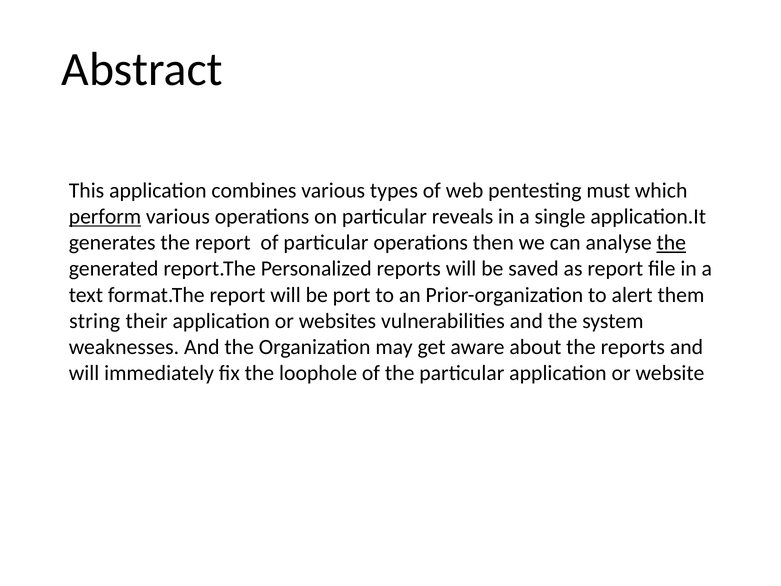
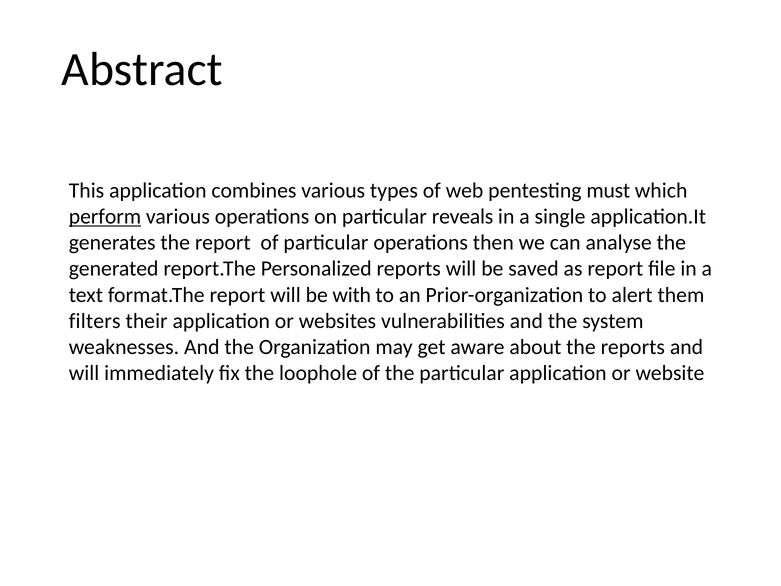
the underline: present -> none (671, 243)
port: port -> with (352, 295)
string: string -> filters (95, 321)
